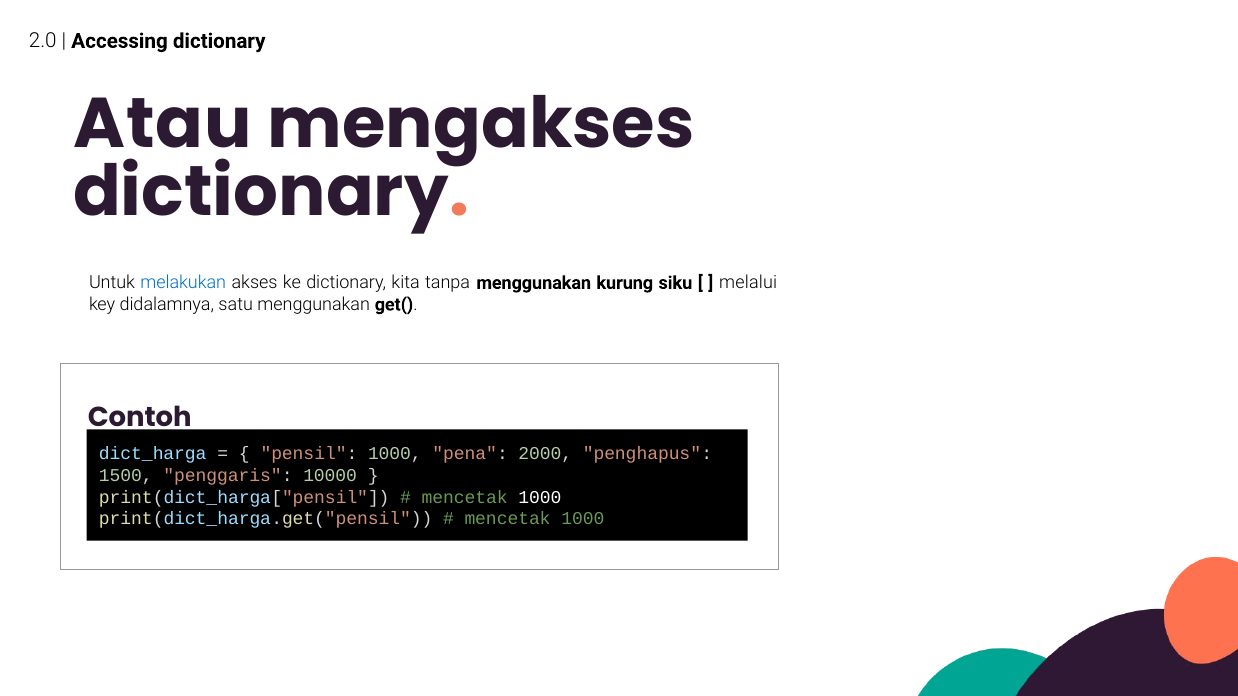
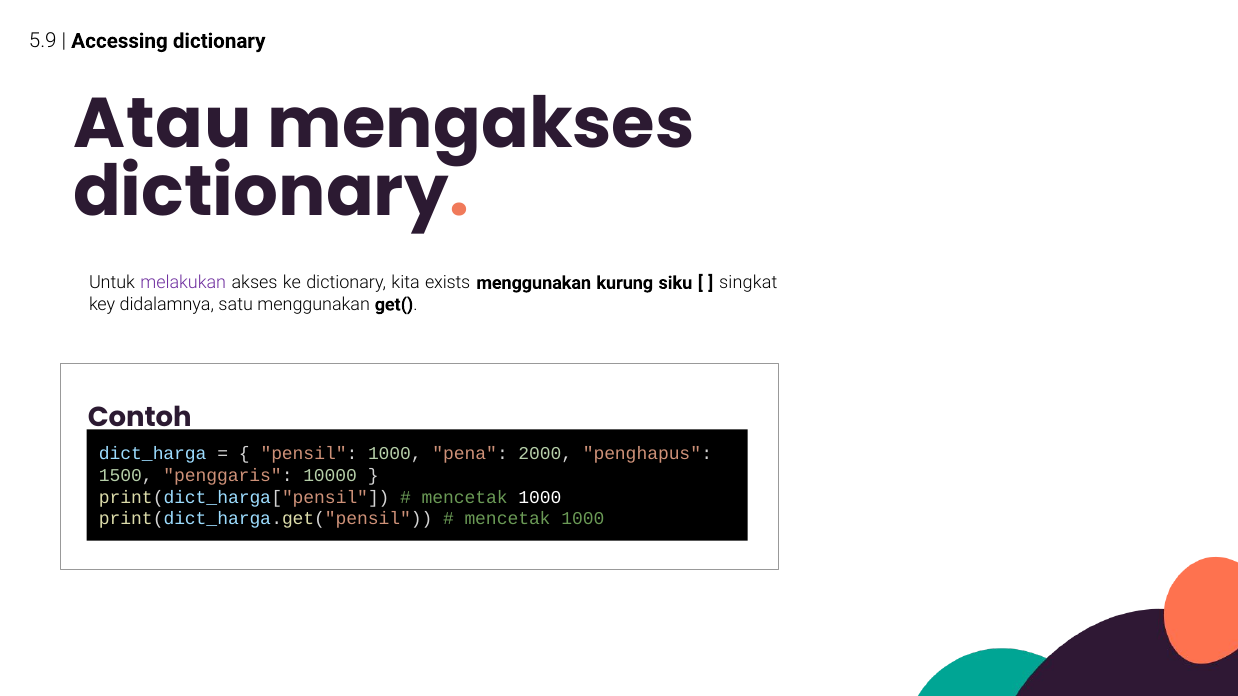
2.0: 2.0 -> 5.9 (43, 41)
melakukan colour: blue -> purple (183, 283)
tanpa: tanpa -> exists (448, 283)
melalui: melalui -> singkat (748, 283)
